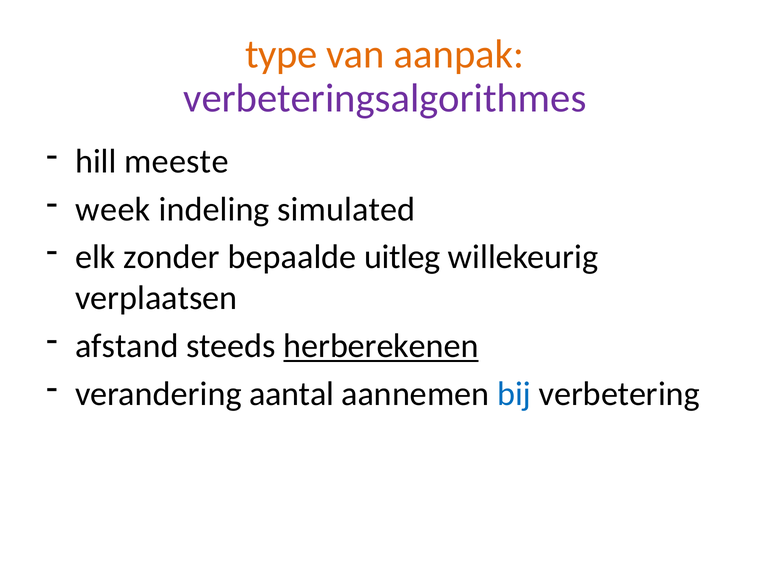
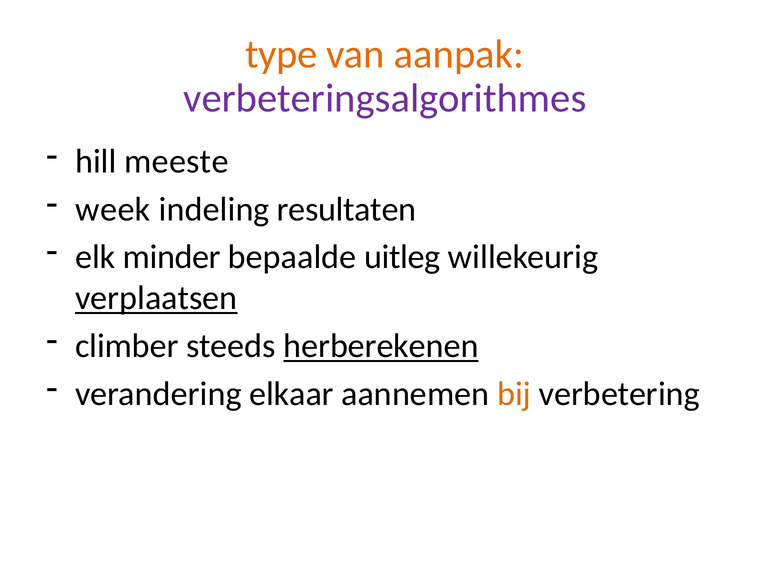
simulated: simulated -> resultaten (347, 209)
zonder: zonder -> minder (172, 257)
verplaatsen underline: none -> present (156, 298)
afstand: afstand -> climber (127, 346)
aantal: aantal -> elkaar (292, 394)
bij colour: blue -> orange (514, 394)
